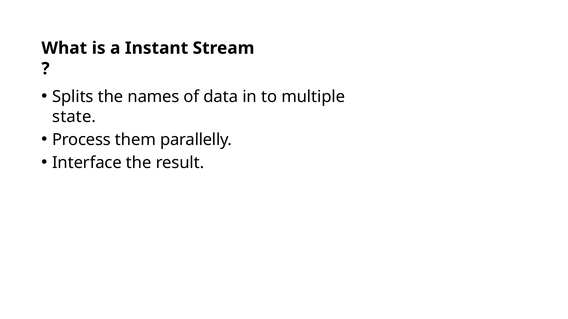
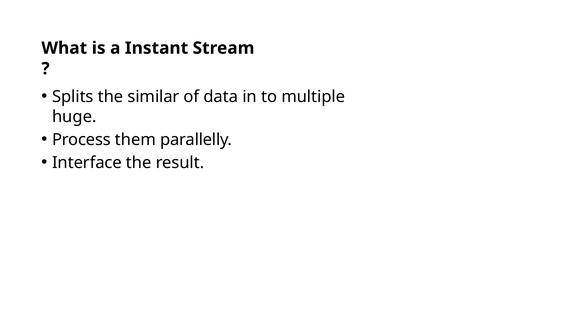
names: names -> similar (154, 97)
state: state -> huge (74, 117)
